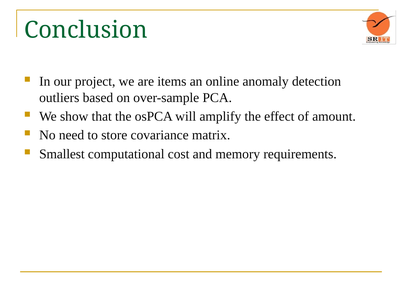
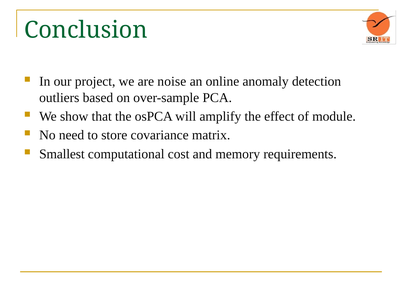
items: items -> noise (172, 81)
amount: amount -> module (334, 116)
